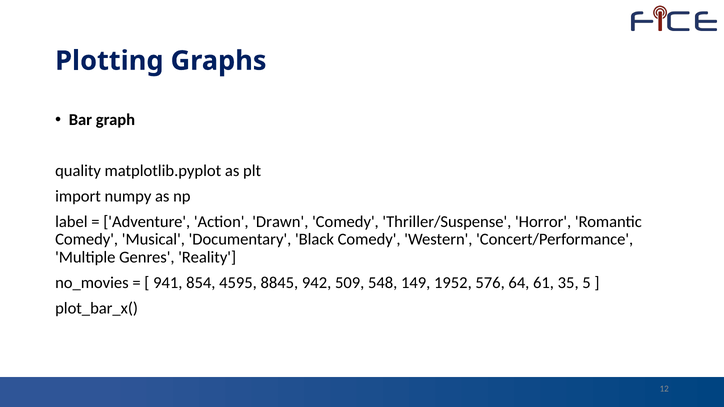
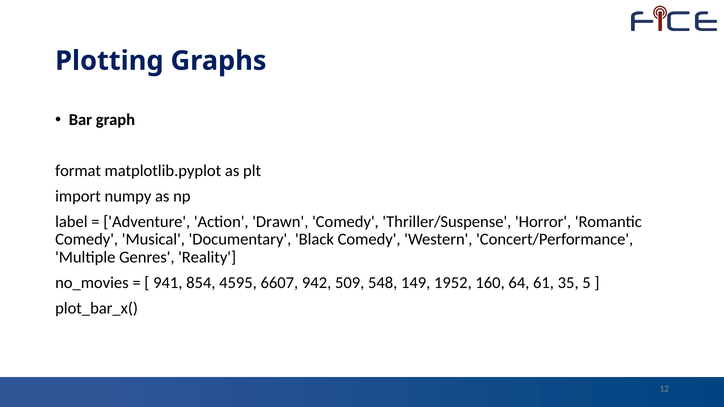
quality: quality -> format (78, 171)
8845: 8845 -> 6607 (279, 283)
576: 576 -> 160 (490, 283)
